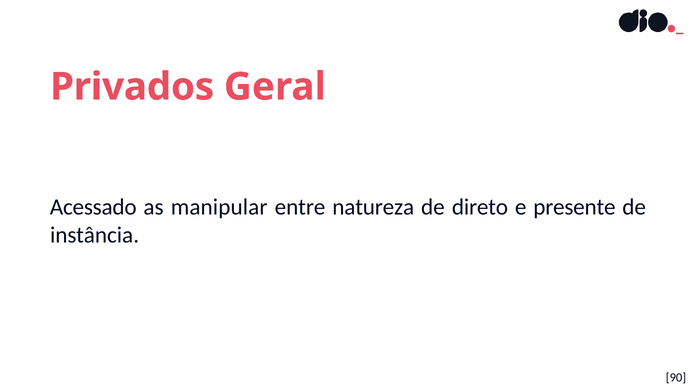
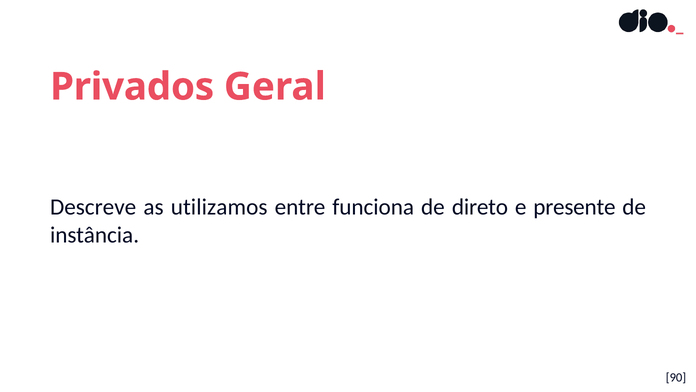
Acessado: Acessado -> Descreve (93, 207)
manipular: manipular -> utilizamos (219, 207)
natureza: natureza -> funciona (373, 207)
